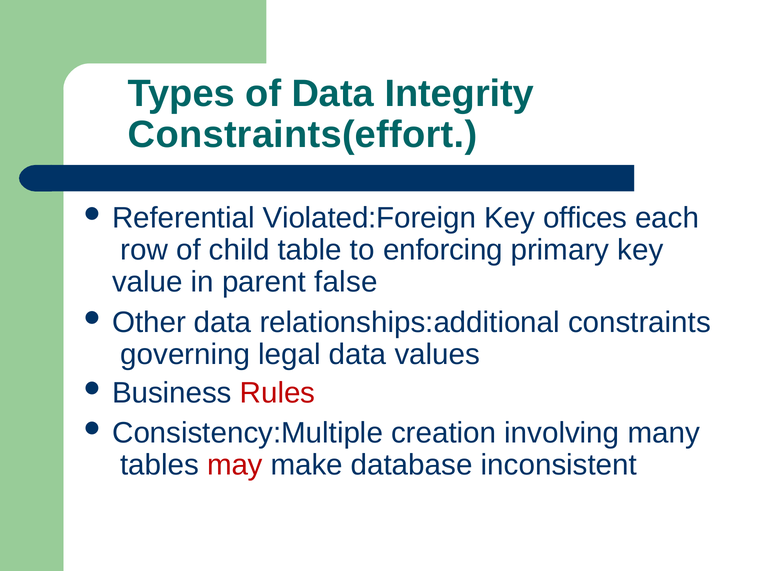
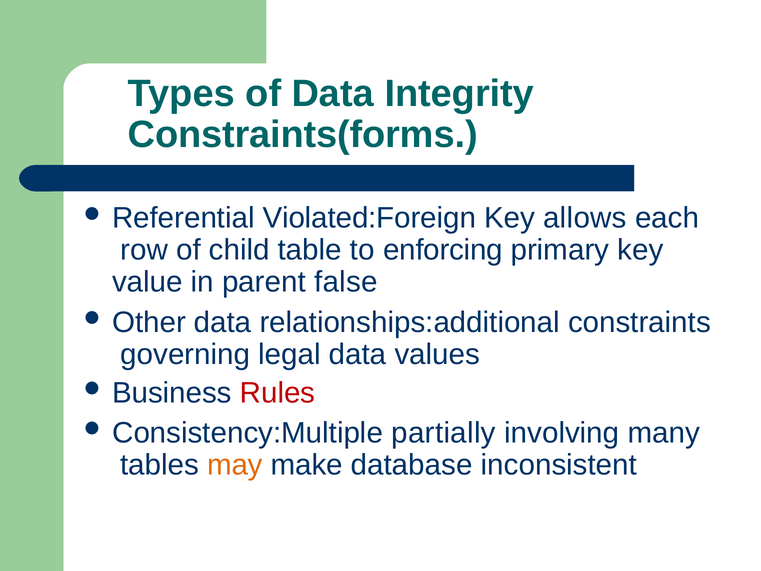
Constraints(effort: Constraints(effort -> Constraints(forms (303, 135)
offices: offices -> allows (585, 218)
creation: creation -> partially (444, 433)
may colour: red -> orange (235, 465)
